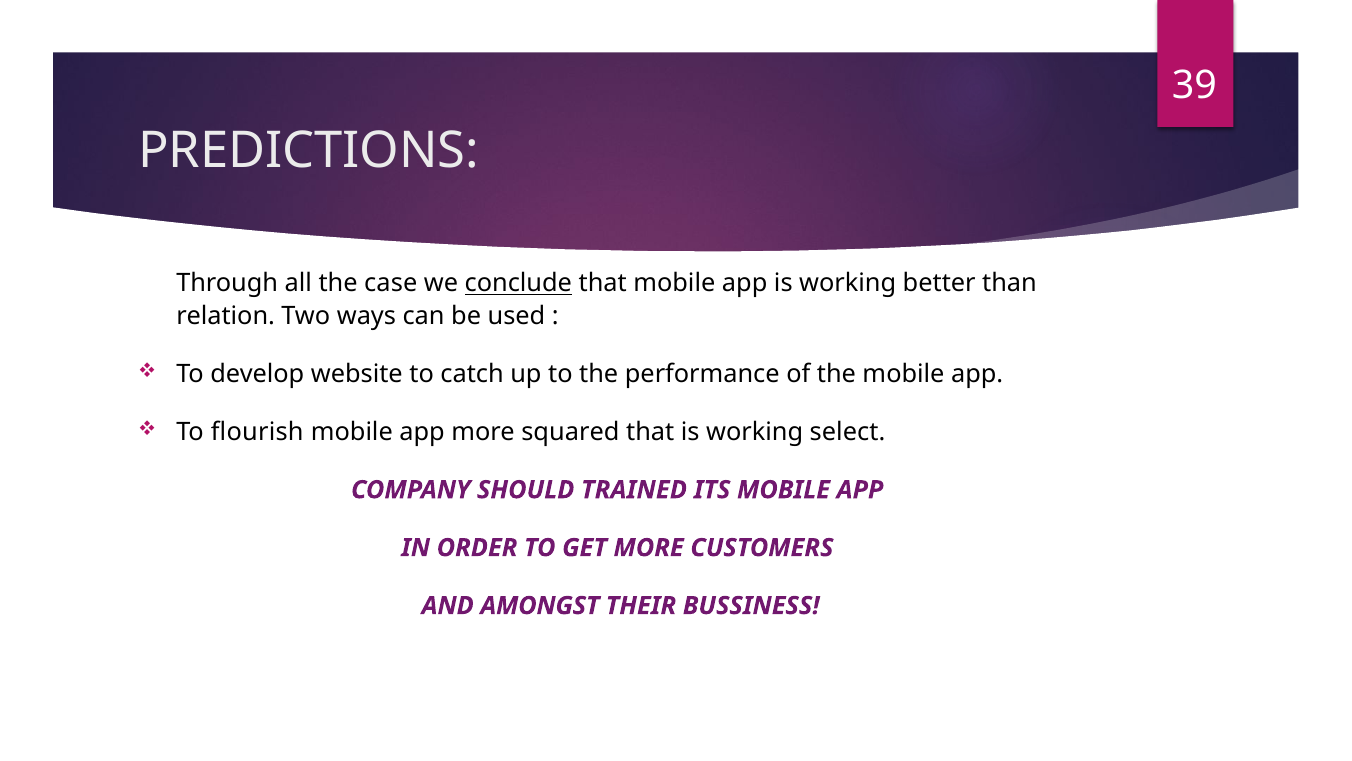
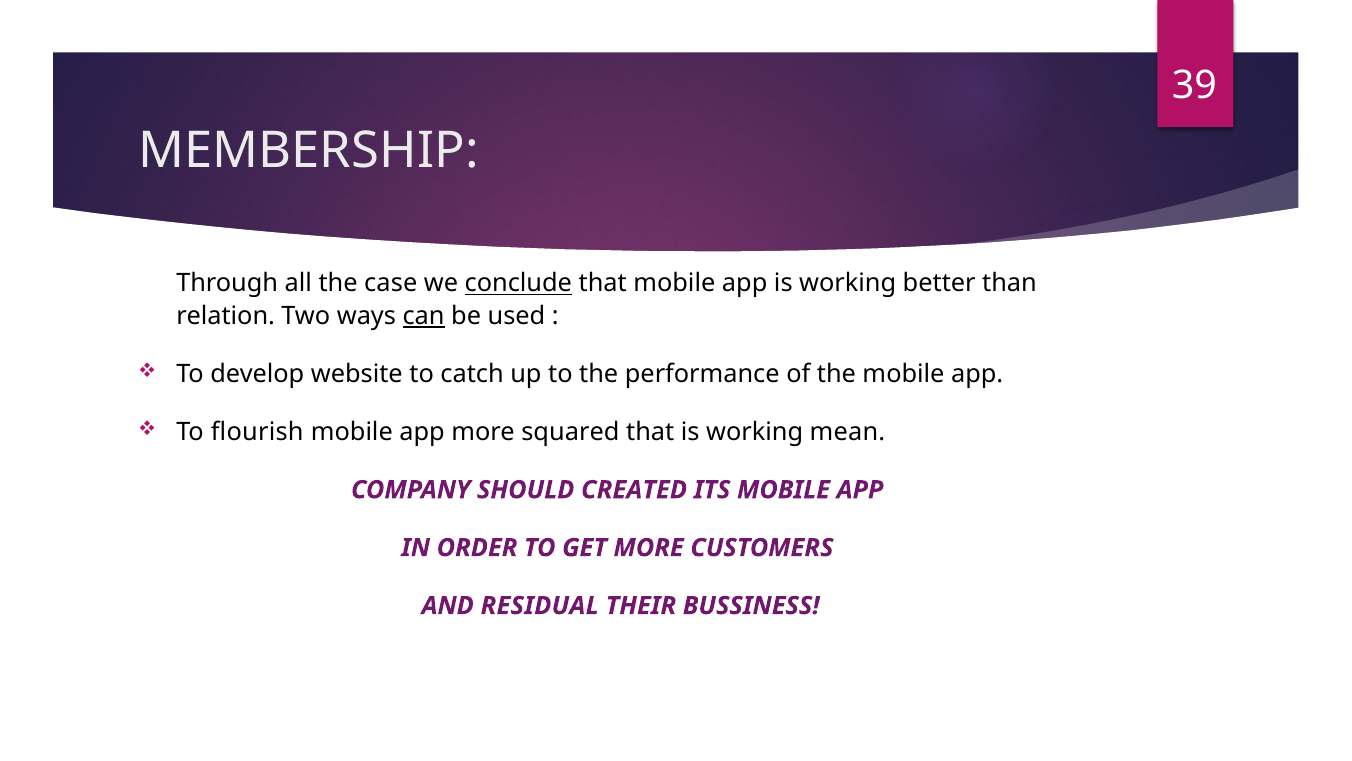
PREDICTIONS: PREDICTIONS -> MEMBERSHIP (309, 151)
can underline: none -> present (424, 316)
select: select -> mean (847, 432)
TRAINED: TRAINED -> CREATED (634, 490)
AMONGST: AMONGST -> RESIDUAL (540, 605)
